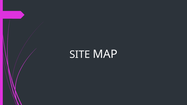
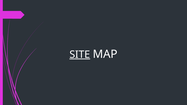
SITE underline: none -> present (80, 55)
